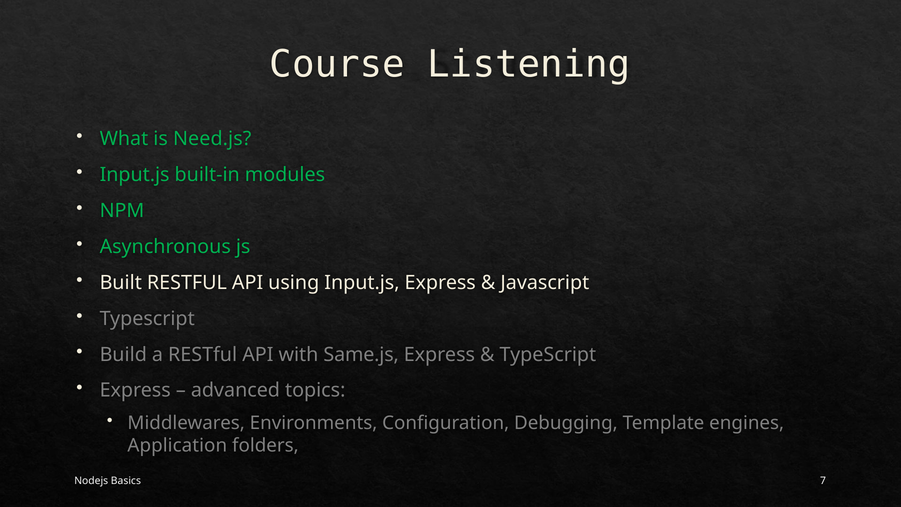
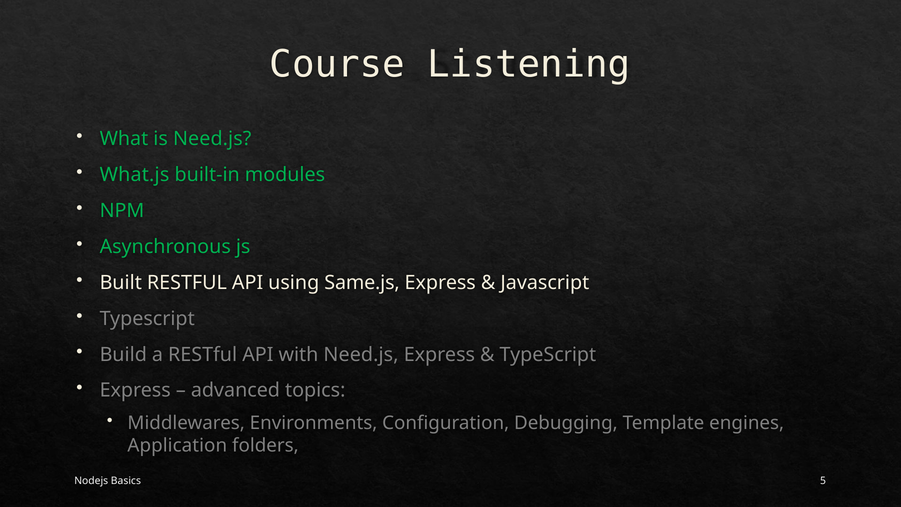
Input.js: Input.js -> What.js (134, 175)
using Input.js: Input.js -> Same.js (362, 282)
with Same.js: Same.js -> Need.js (361, 354)
7: 7 -> 5 (823, 481)
